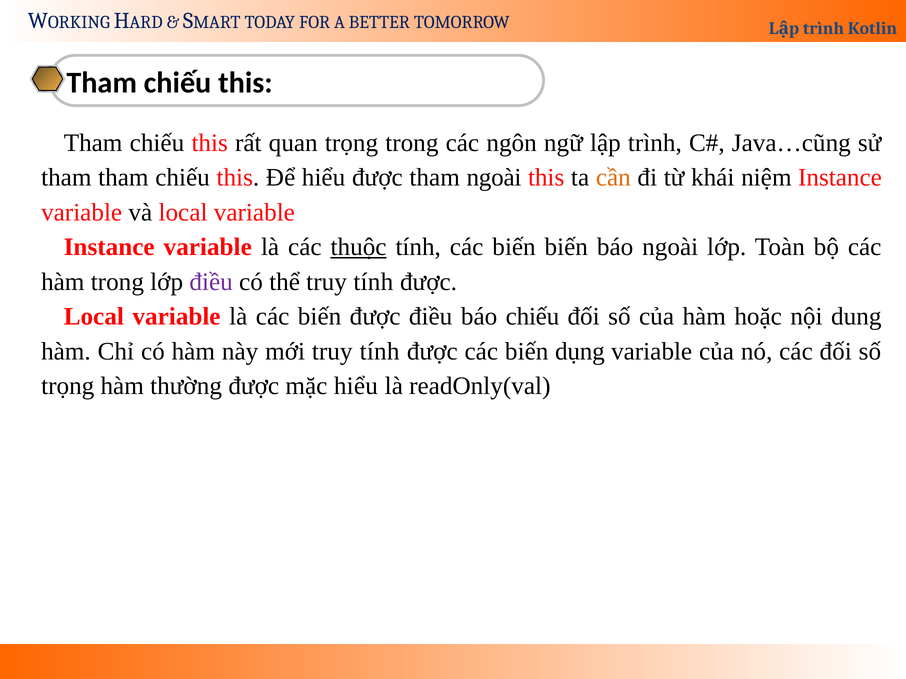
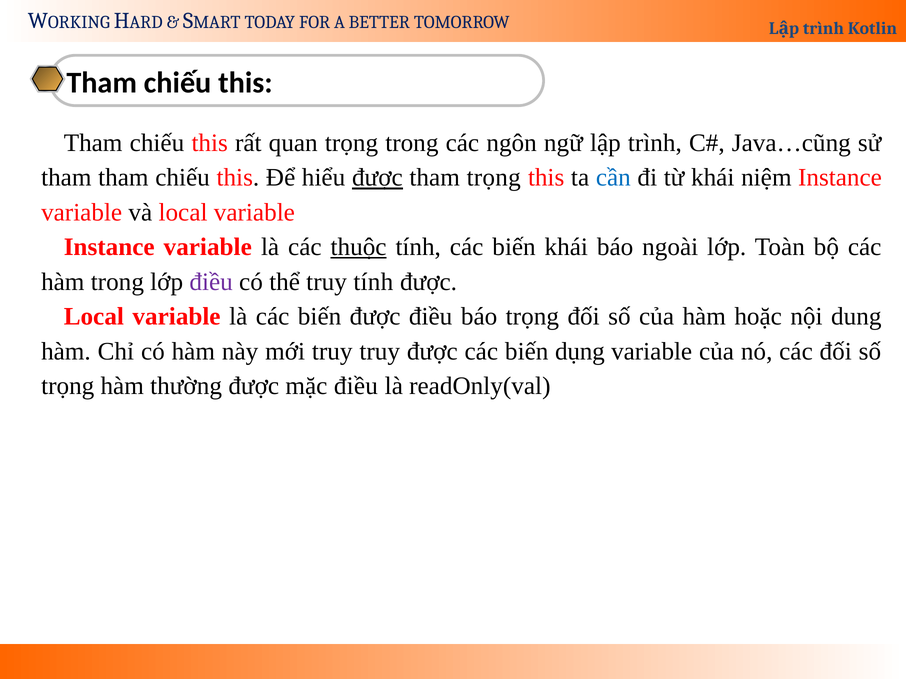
được underline: none -> present (377, 178)
tham ngoài: ngoài -> trọng (494, 178)
cần colour: orange -> blue (613, 178)
biến biến: biến -> khái (566, 247)
báo chiếu: chiếu -> trọng (532, 317)
mới truy tính: tính -> truy (380, 352)
mặc hiểu: hiểu -> điều (356, 386)
